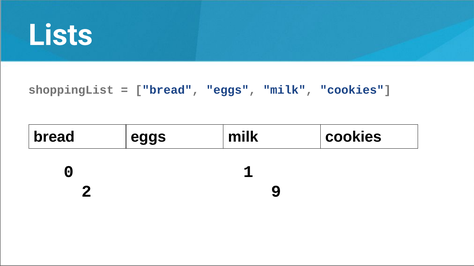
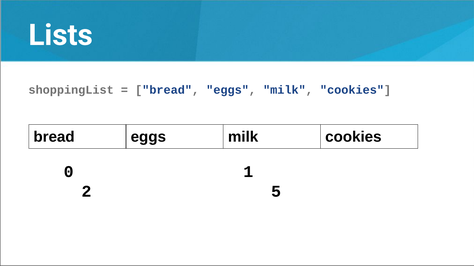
9: 9 -> 5 (276, 192)
